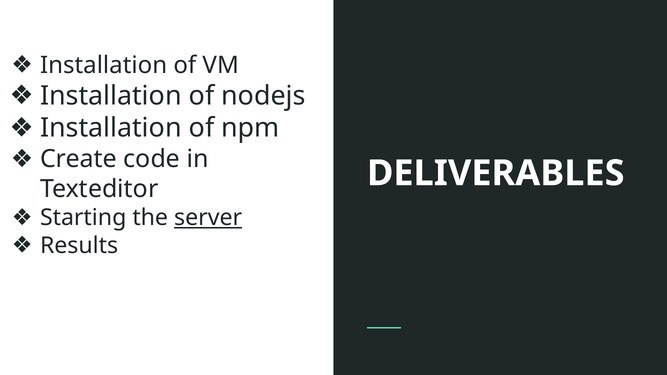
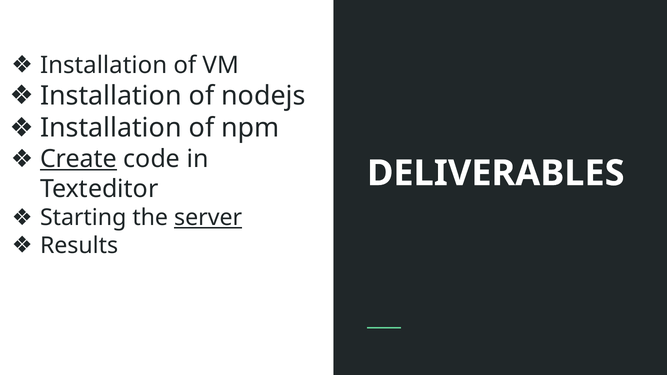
Create underline: none -> present (79, 159)
